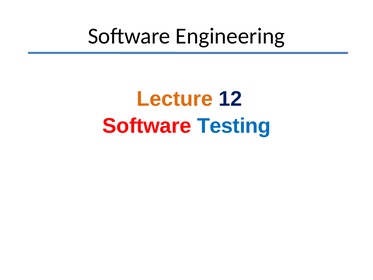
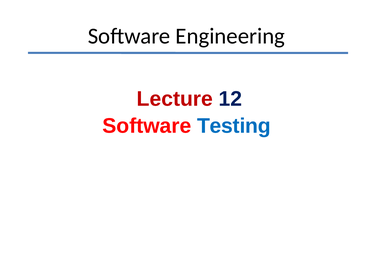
Lecture colour: orange -> red (175, 99)
